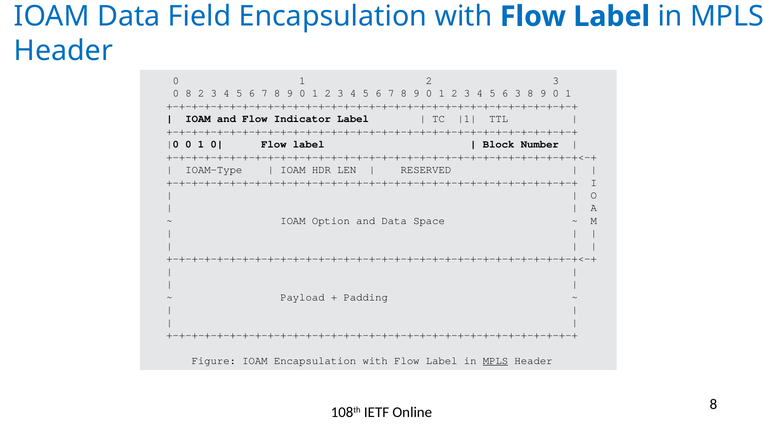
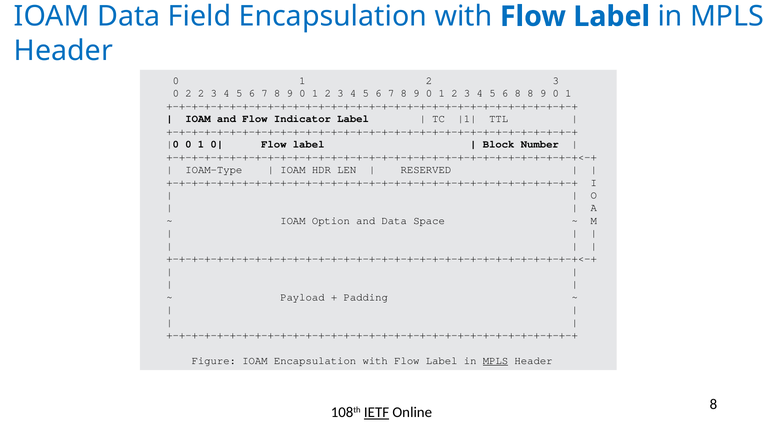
0 8: 8 -> 2 (188, 93)
6 3: 3 -> 8 (518, 93)
IETF underline: none -> present (377, 413)
